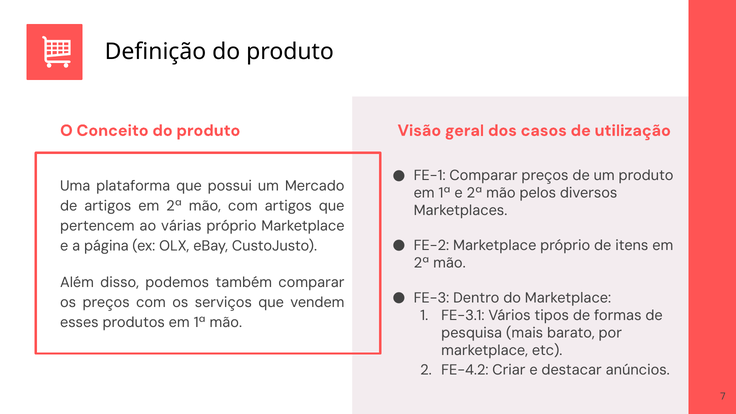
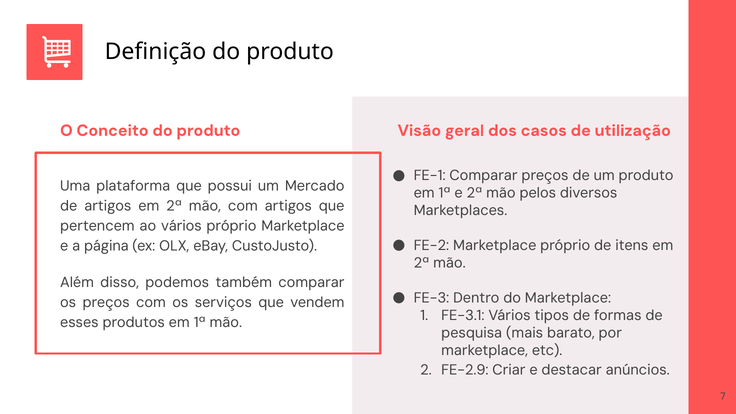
ao várias: várias -> vários (181, 226)
FE-4.2: FE-4.2 -> FE-2.9 (465, 370)
